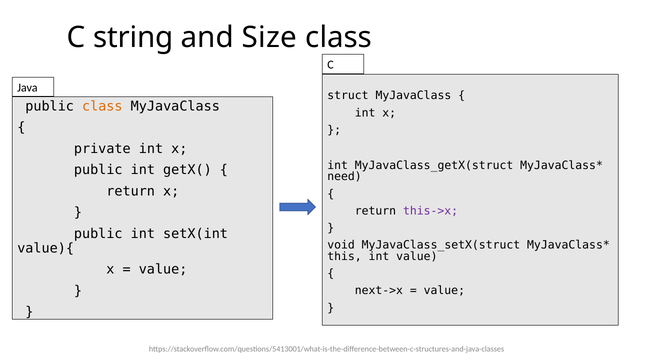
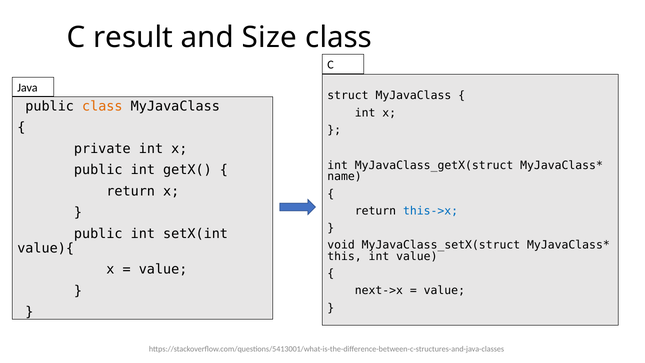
string: string -> result (133, 38)
need: need -> name (345, 177)
this->x colour: purple -> blue (431, 211)
